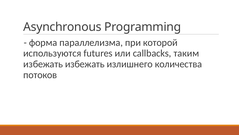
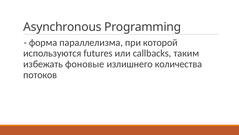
избежать избежать: избежать -> фоновые (85, 64)
